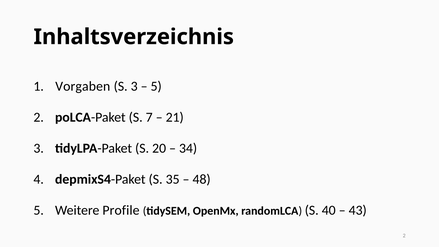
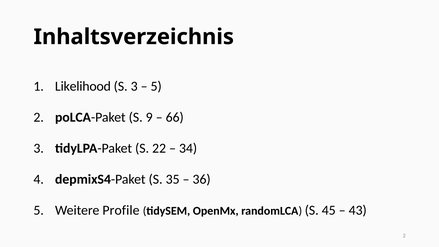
Vorgaben: Vorgaben -> Likelihood (83, 86)
7: 7 -> 9 (149, 117)
21: 21 -> 66 (175, 117)
20: 20 -> 22 (159, 148)
48: 48 -> 36 (202, 179)
40: 40 -> 45 (329, 210)
